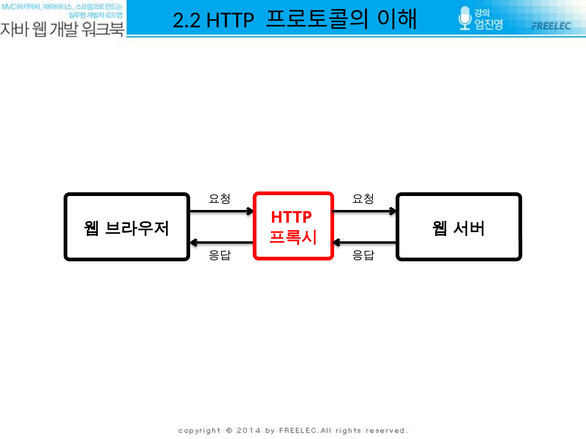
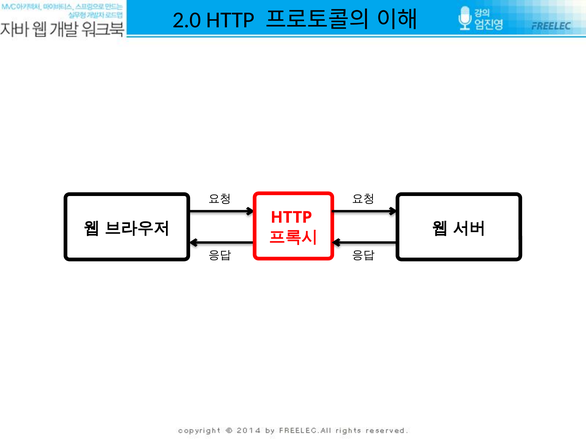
2.2: 2.2 -> 2.0 (187, 20)
